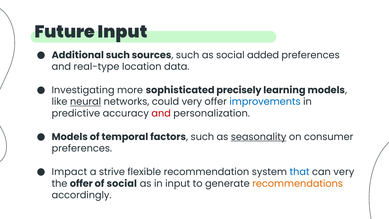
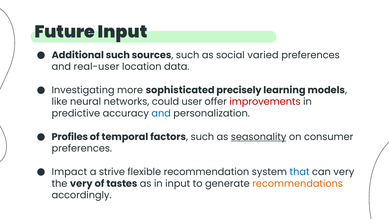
added: added -> varied (263, 55)
real-type: real-type -> real-user (96, 67)
neural underline: present -> none (86, 102)
could very: very -> user (192, 102)
improvements colour: blue -> red (265, 102)
and colour: red -> blue (161, 113)
Models: Models -> Profiles (70, 137)
the offer: offer -> very (81, 183)
of social: social -> tastes (122, 183)
